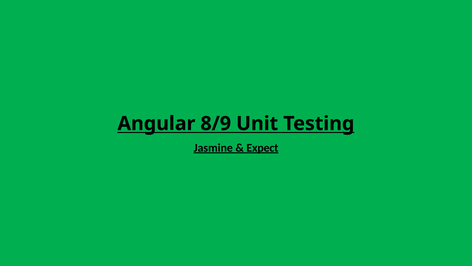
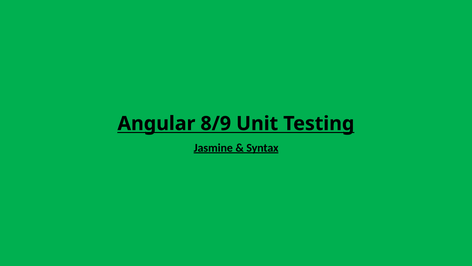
Expect: Expect -> Syntax (262, 148)
